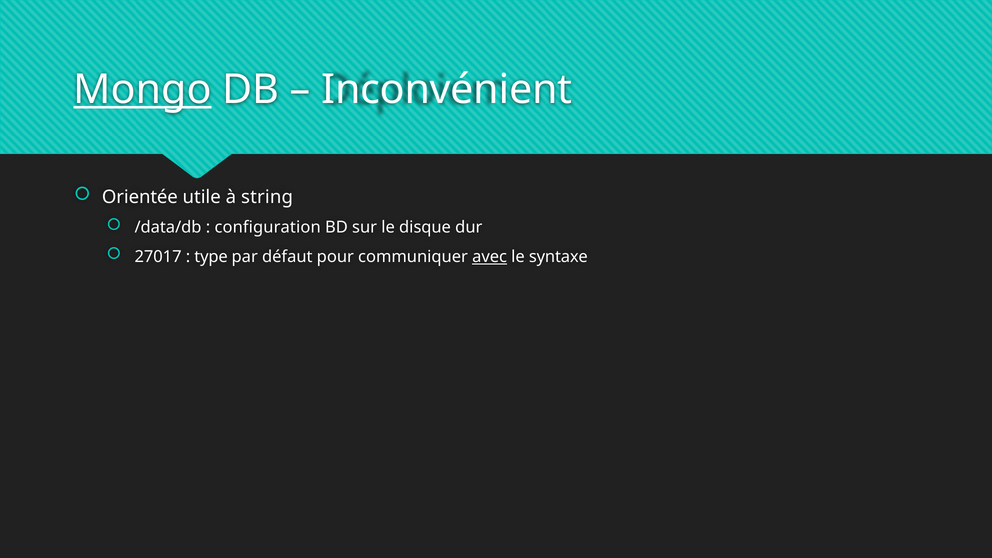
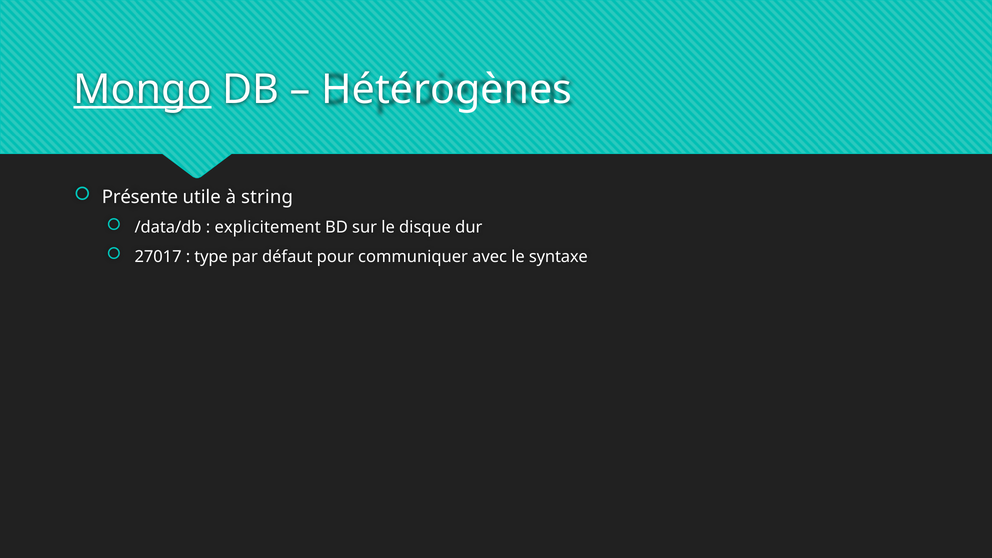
Inconvénient: Inconvénient -> Hétérogènes (447, 90)
Orientée: Orientée -> Présente (140, 197)
configuration: configuration -> explicitement (268, 227)
avec underline: present -> none (490, 257)
